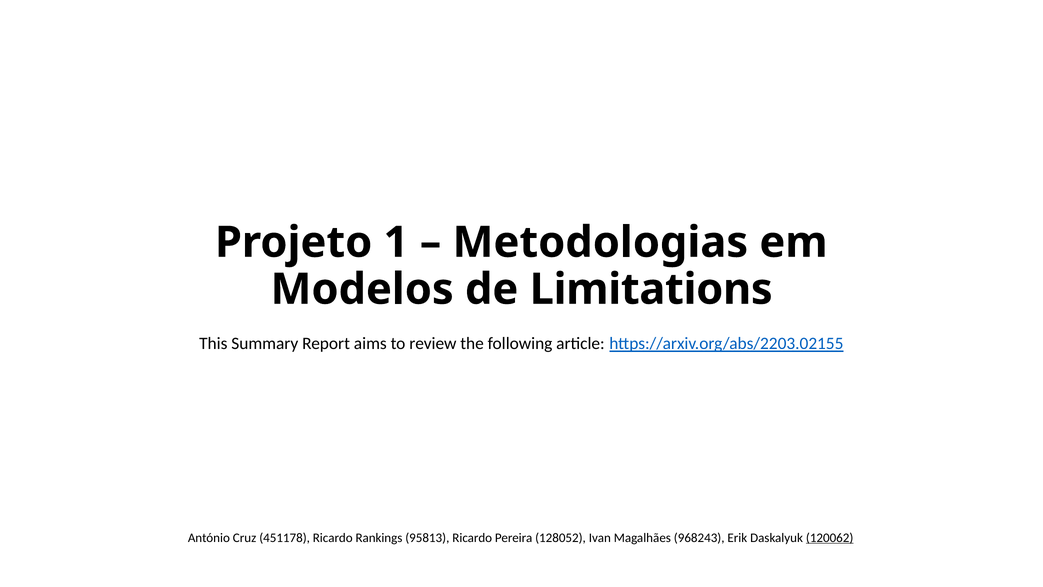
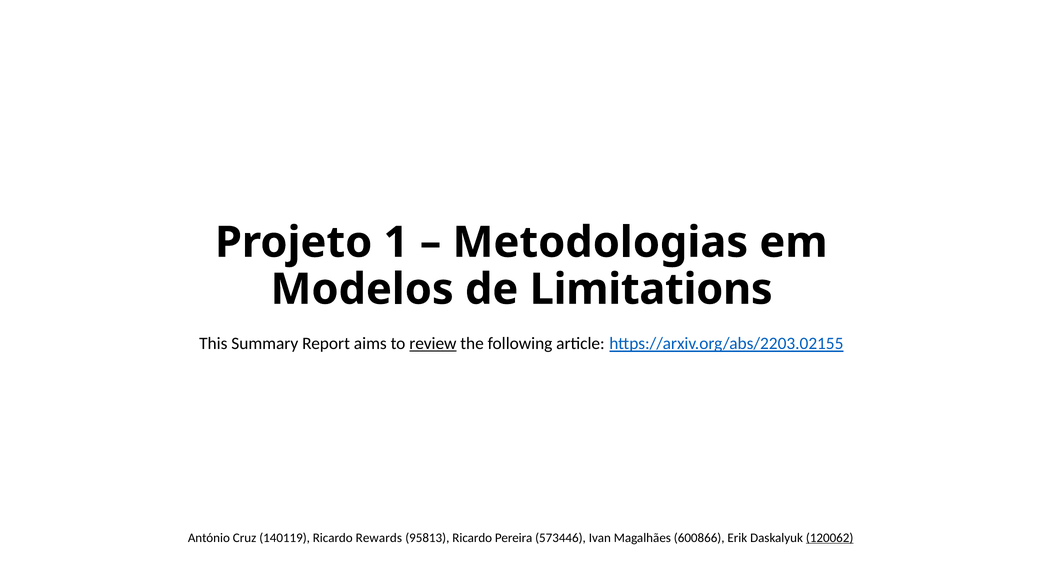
review underline: none -> present (433, 343)
451178: 451178 -> 140119 (285, 537)
Rankings: Rankings -> Rewards (379, 537)
128052: 128052 -> 573446 (561, 537)
968243: 968243 -> 600866 (699, 537)
